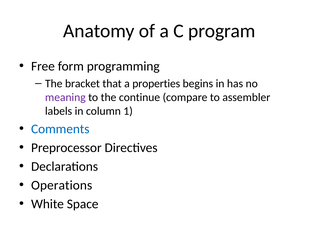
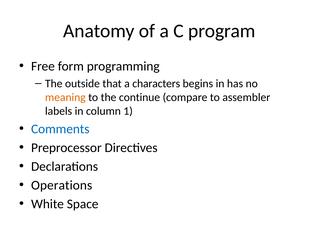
bracket: bracket -> outside (82, 84)
properties: properties -> characters (156, 84)
meaning colour: purple -> orange (65, 97)
